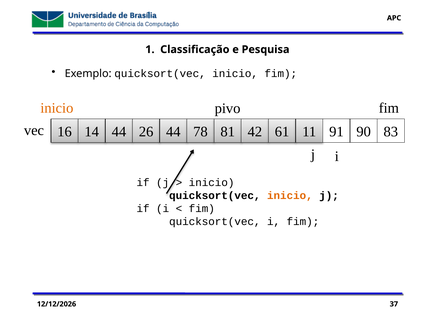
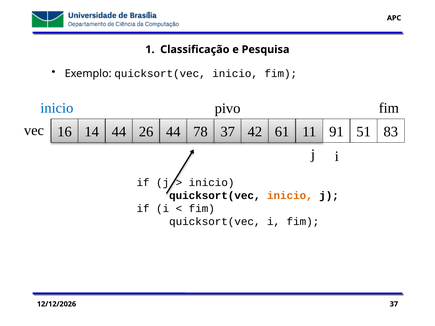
inicio colour: orange -> blue (57, 108)
78 81: 81 -> 37 (228, 132)
90: 90 -> 51 (364, 132)
